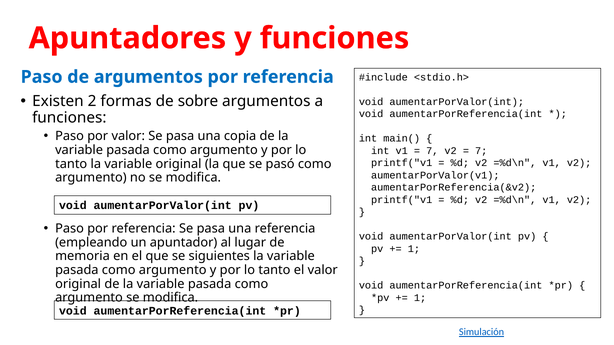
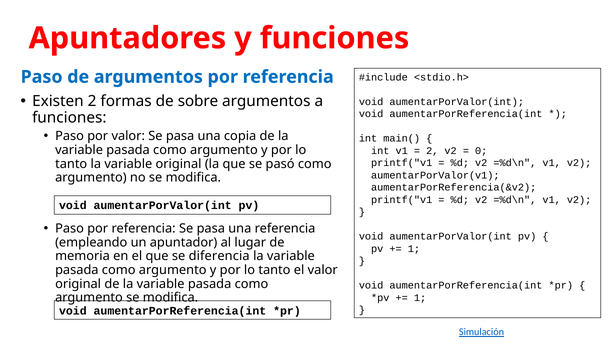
7: 7 -> 2 (432, 151)
7: 7 -> 0 (481, 151)
siguientes: siguientes -> diferencia (219, 257)
